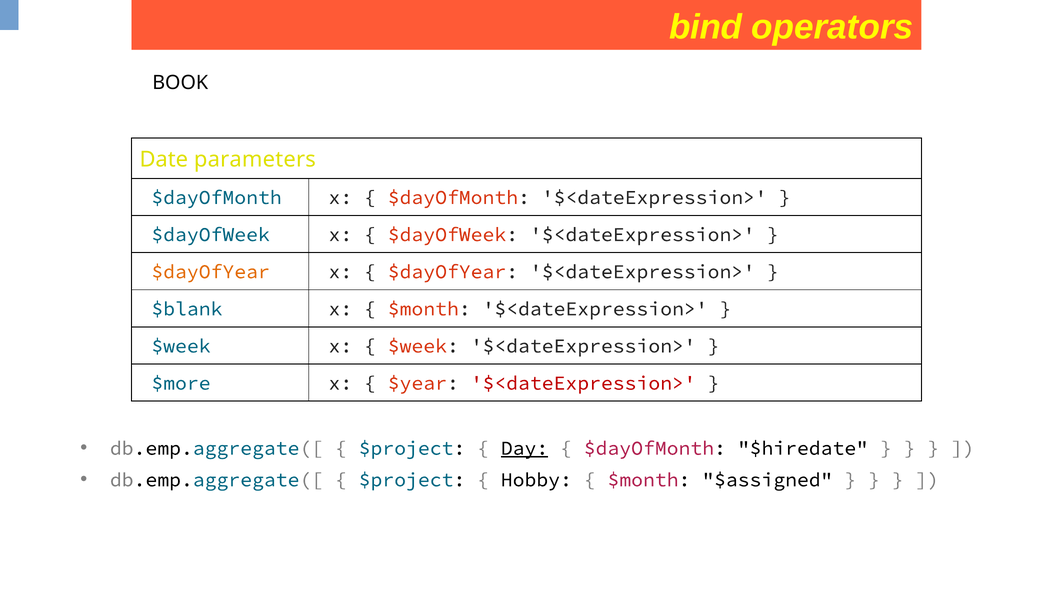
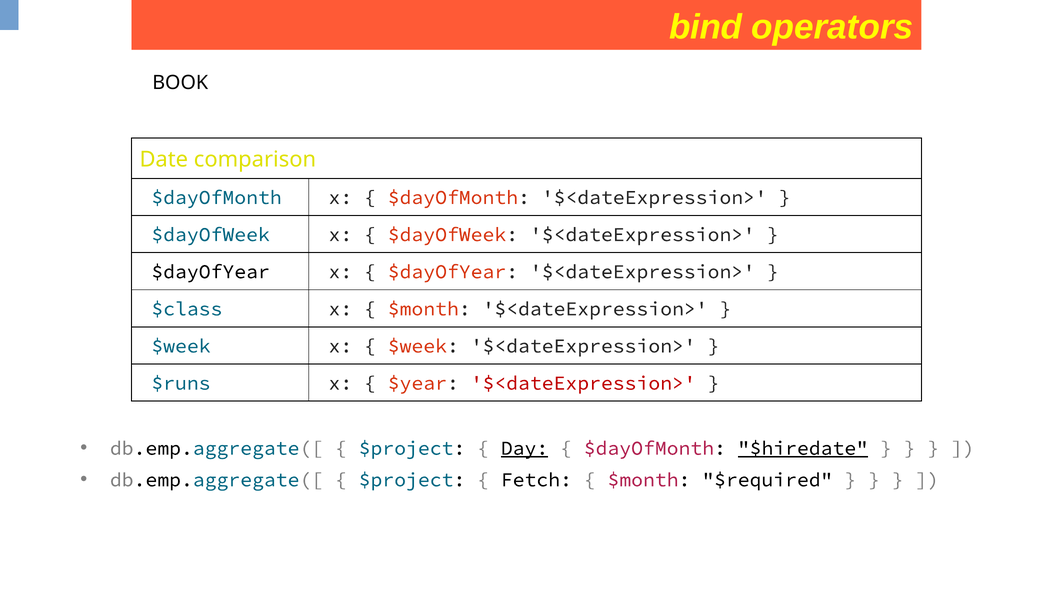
parameters: parameters -> comparison (255, 160)
$dayOfYear colour: orange -> black (211, 272)
$blank: $blank -> $class (187, 309)
$more: $more -> $runs (181, 383)
$hiredate underline: none -> present (803, 448)
Hobby: Hobby -> Fetch (536, 480)
$assigned: $assigned -> $required (767, 480)
